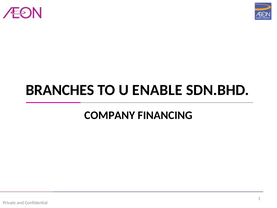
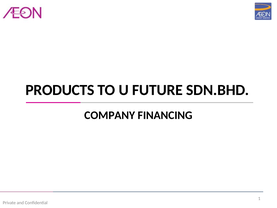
BRANCHES: BRANCHES -> PRODUCTS (60, 90)
ENABLE: ENABLE -> FUTURE (157, 90)
